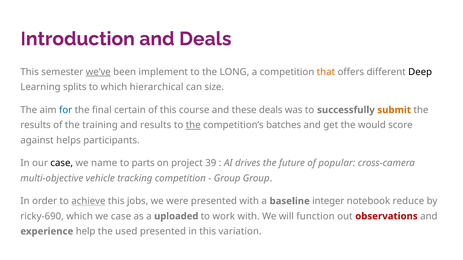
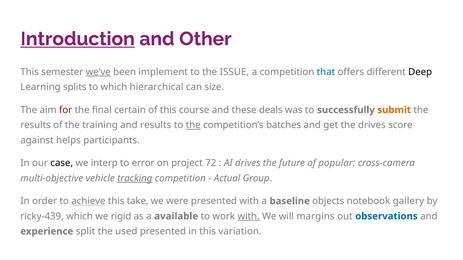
Introduction underline: none -> present (78, 39)
and Deals: Deals -> Other (205, 39)
LONG: LONG -> ISSUE (234, 72)
that colour: orange -> blue (326, 72)
for colour: blue -> red (66, 110)
the would: would -> drives (372, 125)
name: name -> interp (104, 163)
parts: parts -> error (143, 163)
39: 39 -> 72 (211, 163)
tracking underline: none -> present (135, 179)
Group: Group -> Actual (227, 179)
jobs: jobs -> take (138, 201)
integer: integer -> objects (328, 201)
reduce: reduce -> gallery (408, 201)
ricky-690: ricky-690 -> ricky-439 (42, 217)
we case: case -> rigid (121, 217)
uploaded: uploaded -> available (176, 217)
with underline: none -> present (249, 217)
function: function -> margins (316, 217)
observations colour: red -> blue (386, 217)
help: help -> split (86, 232)
